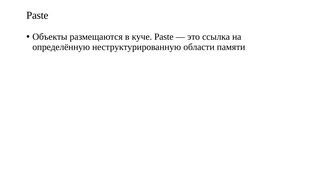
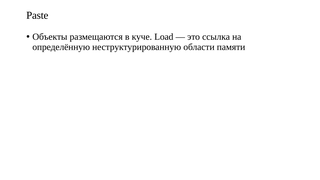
куче Paste: Paste -> Load (164, 37)
